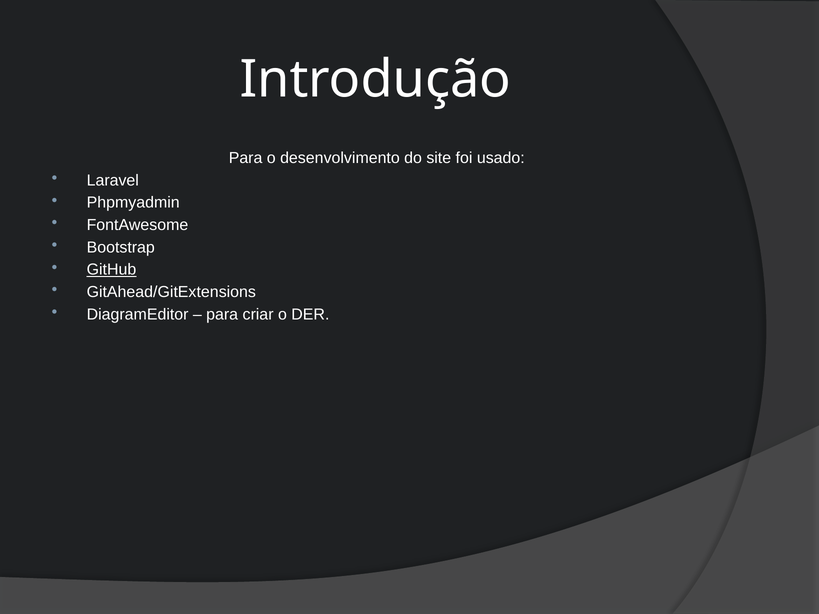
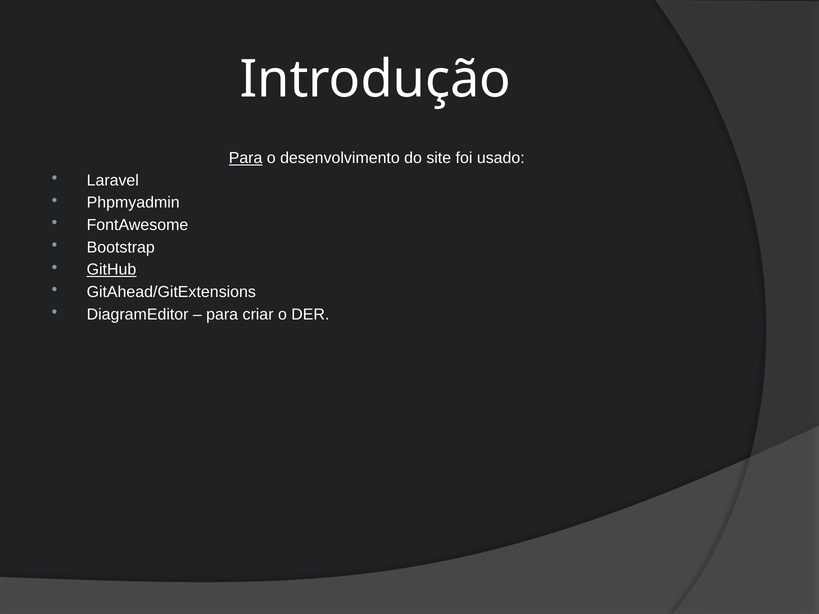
Para underline: none -> present (246, 158)
